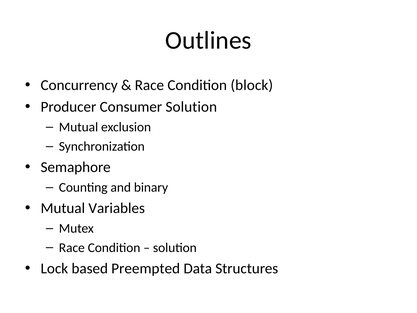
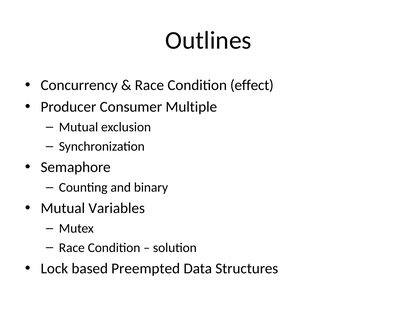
block: block -> effect (252, 85)
Consumer Solution: Solution -> Multiple (191, 107)
